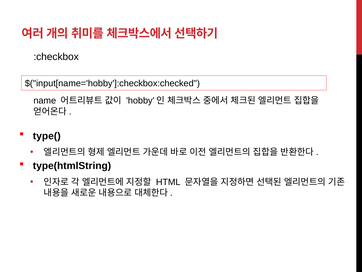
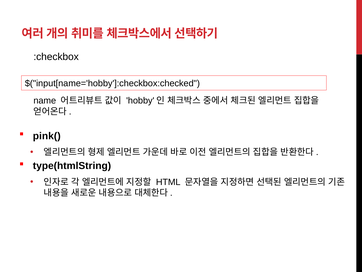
type(: type( -> pink( (47, 136)
